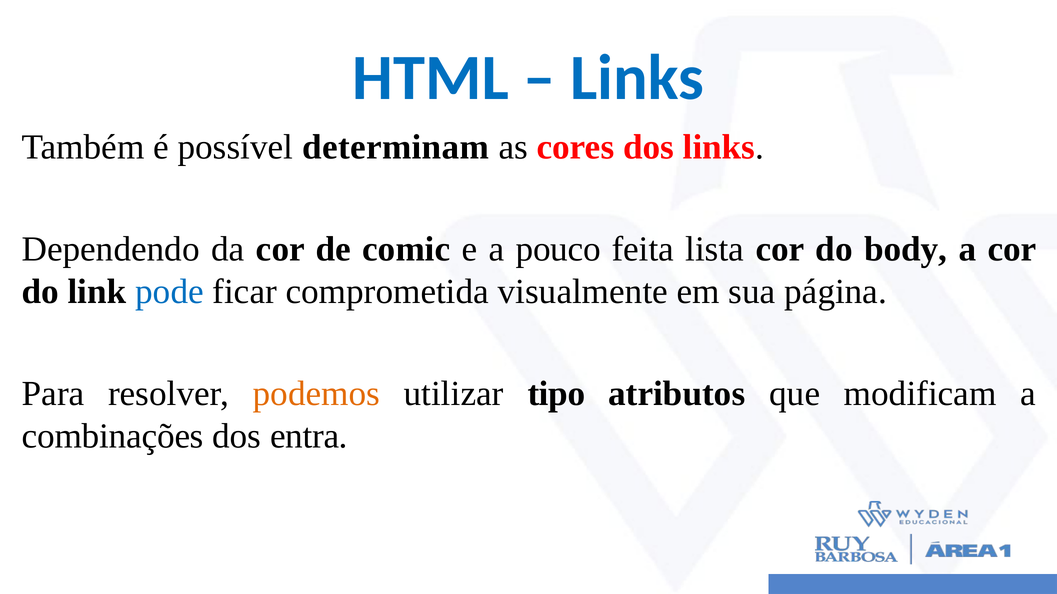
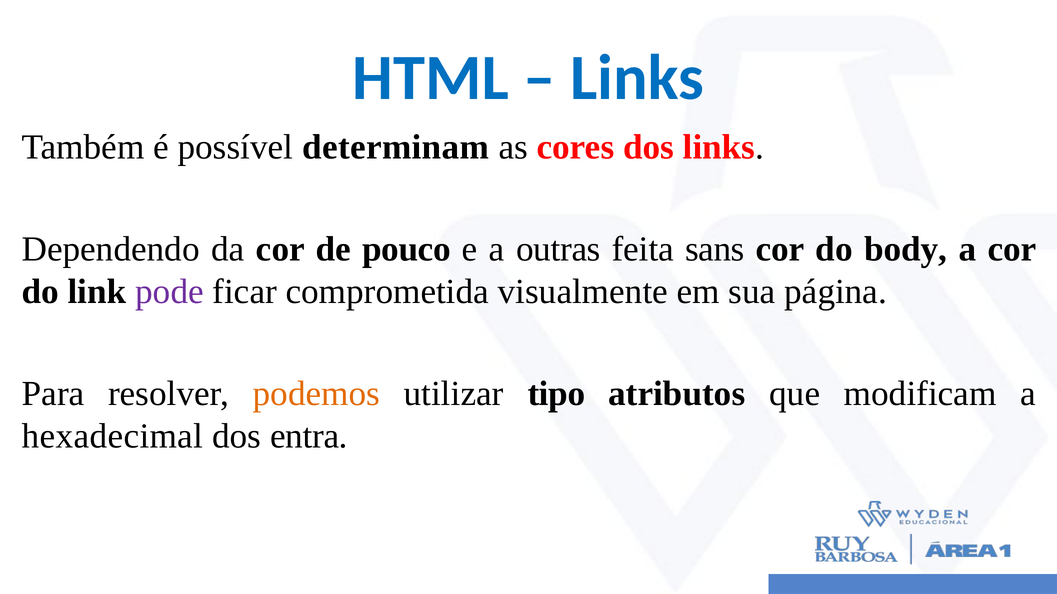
comic: comic -> pouco (406, 250)
pouco: pouco -> outras (558, 250)
lista: lista -> sans (715, 250)
pode colour: blue -> purple (170, 292)
combinações: combinações -> hexadecimal (112, 436)
